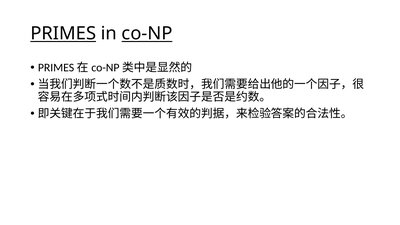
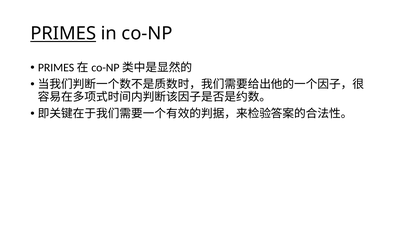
co-NP underline: present -> none (147, 34)
